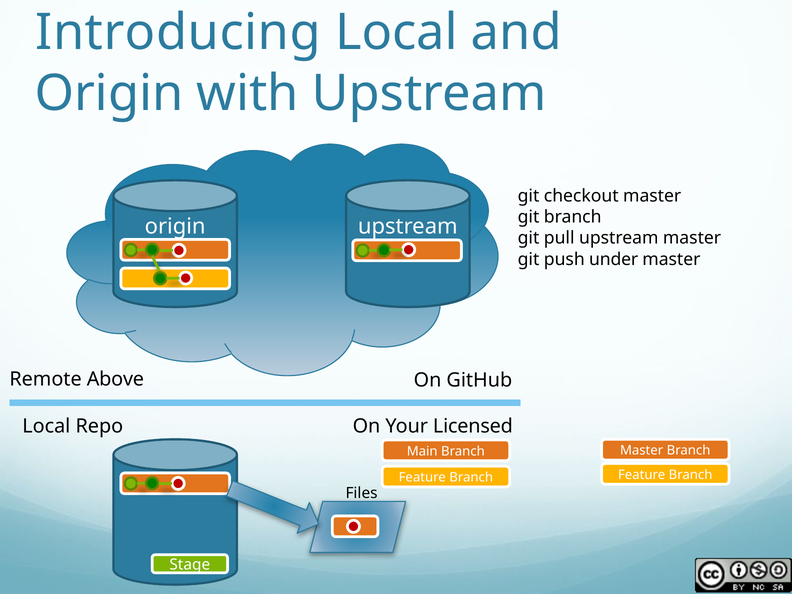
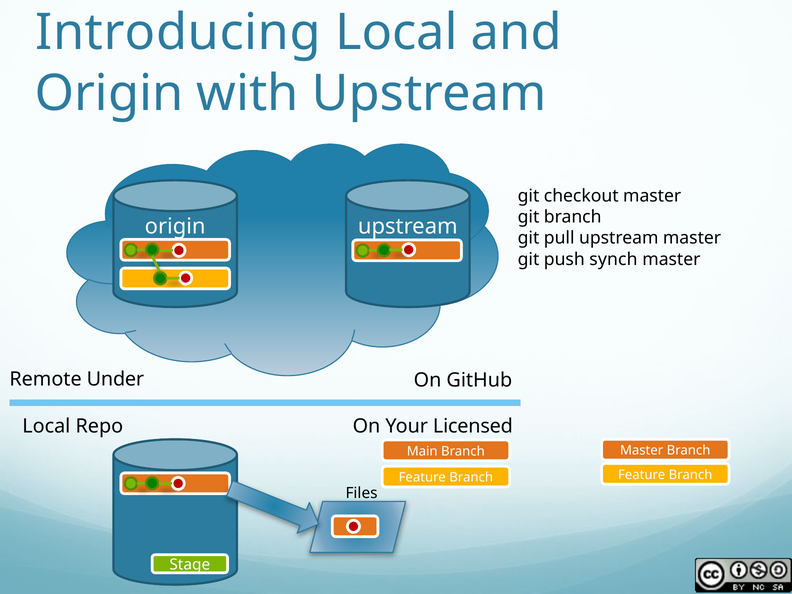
under: under -> synch (613, 259)
Above: Above -> Under (115, 379)
